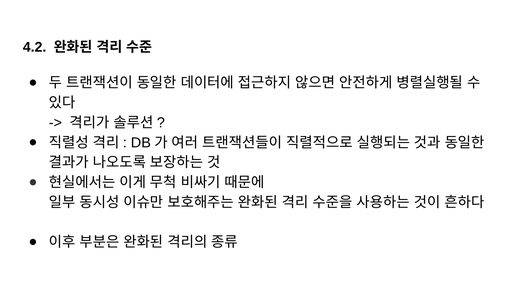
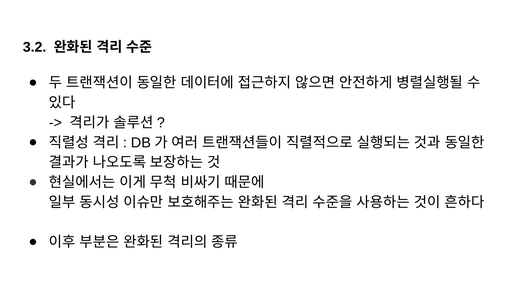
4.2: 4.2 -> 3.2 (35, 47)
